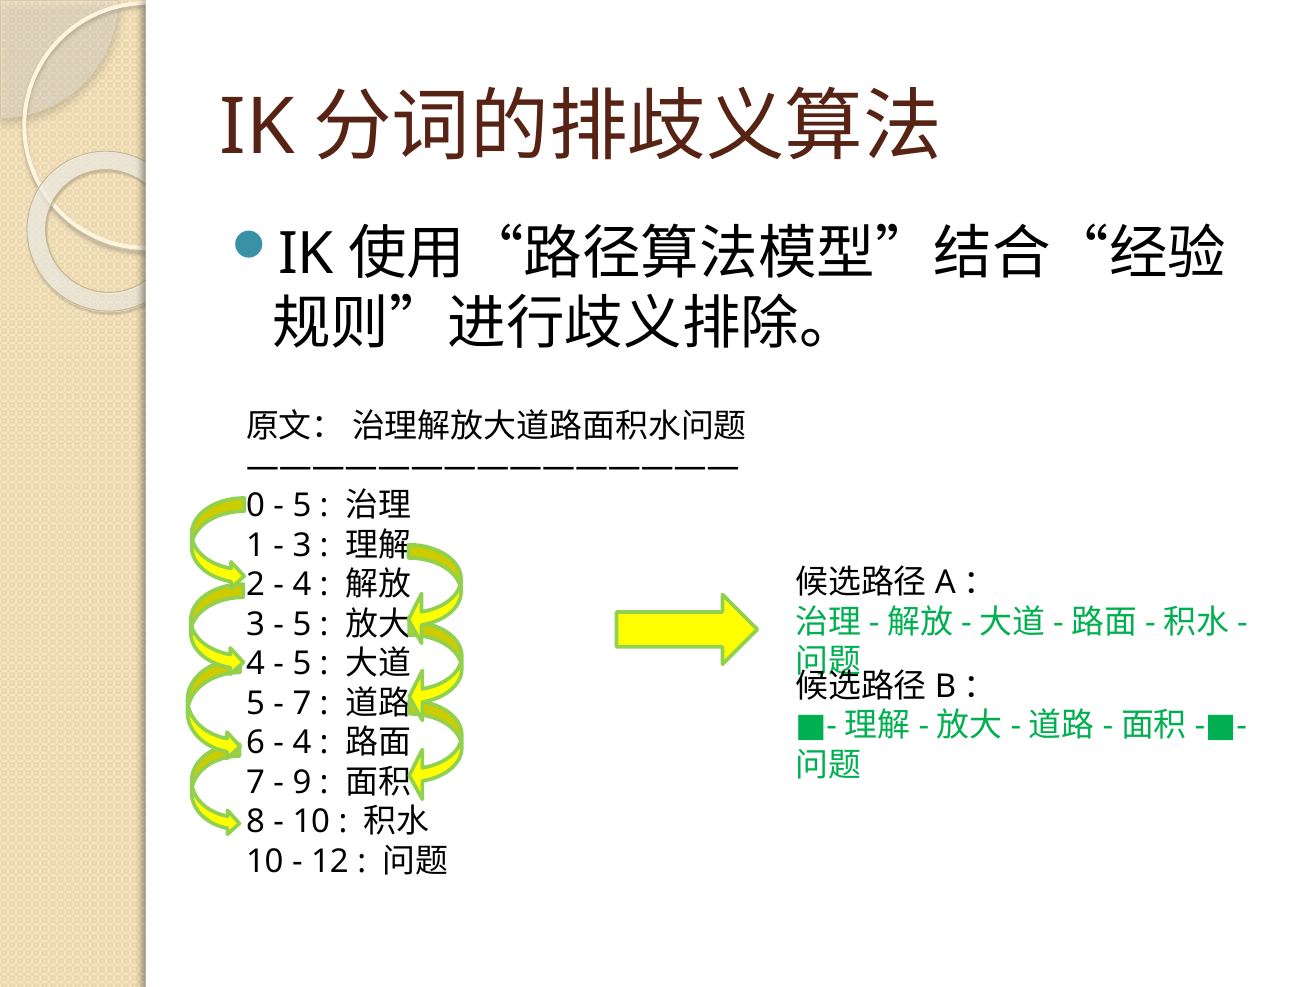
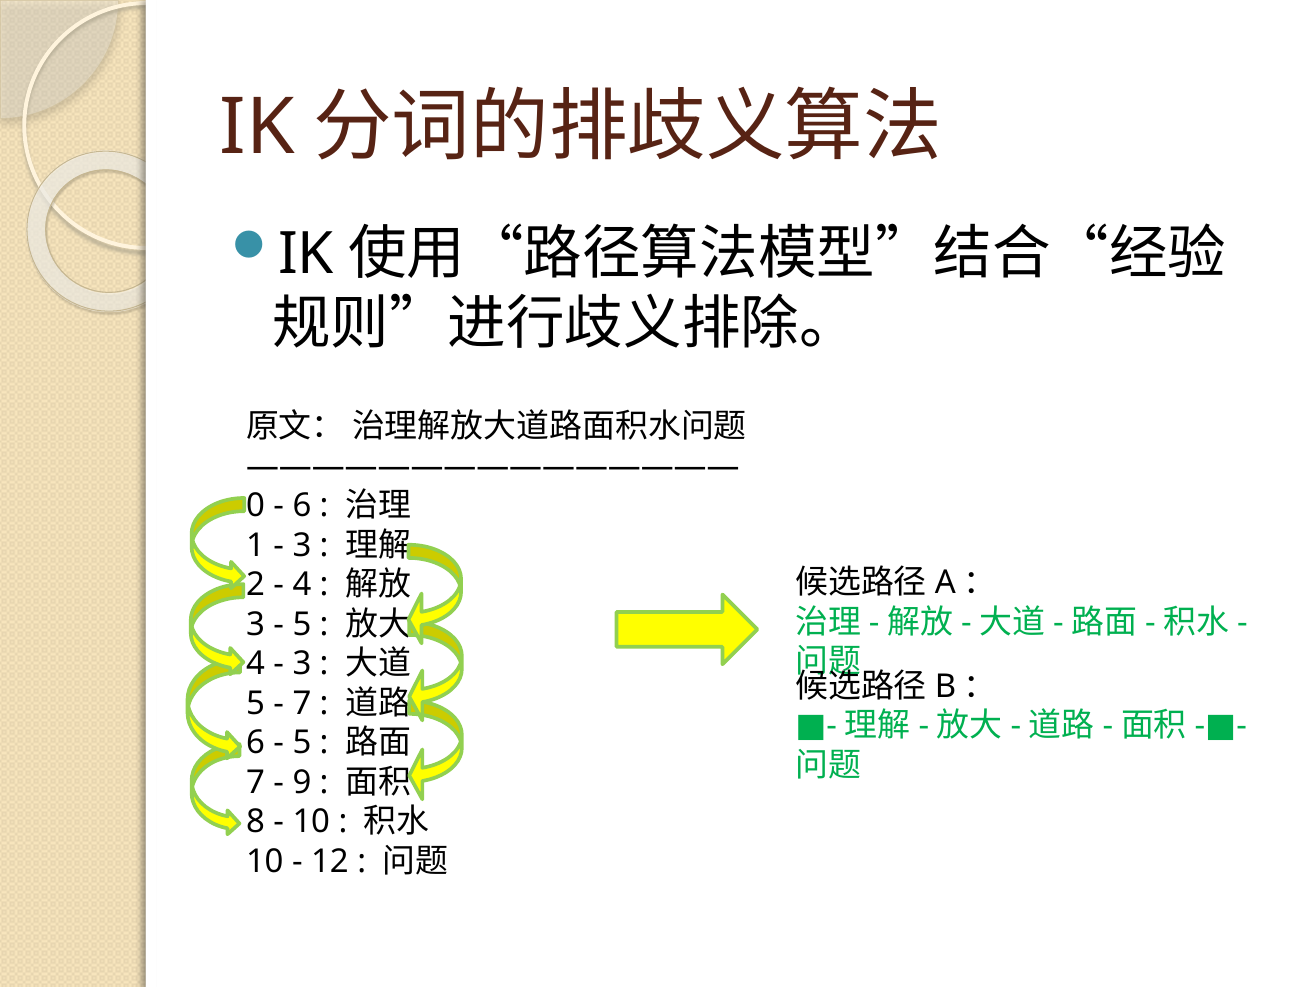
5: 5 -> 6 (302, 506)
5: 5 -> 3 (302, 664)
4: 4 -> 5 (302, 743)
